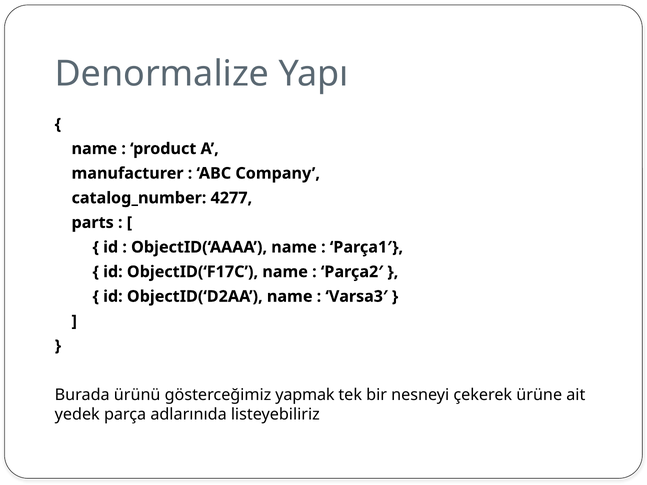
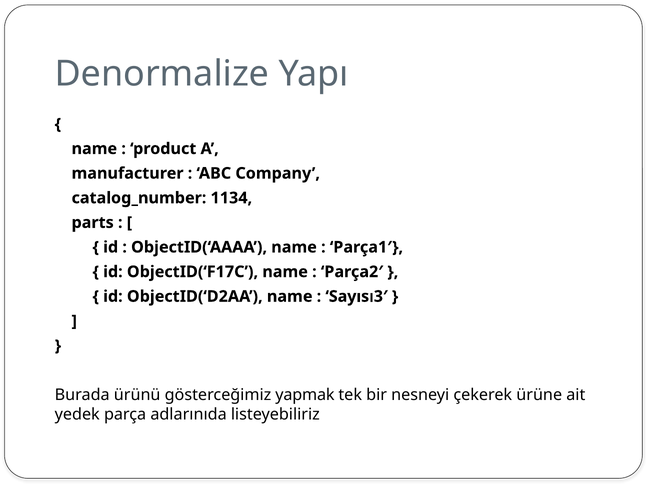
4277: 4277 -> 1134 (231, 198)
Varsa3′: Varsa3′ -> Sayısı3′ (357, 297)
